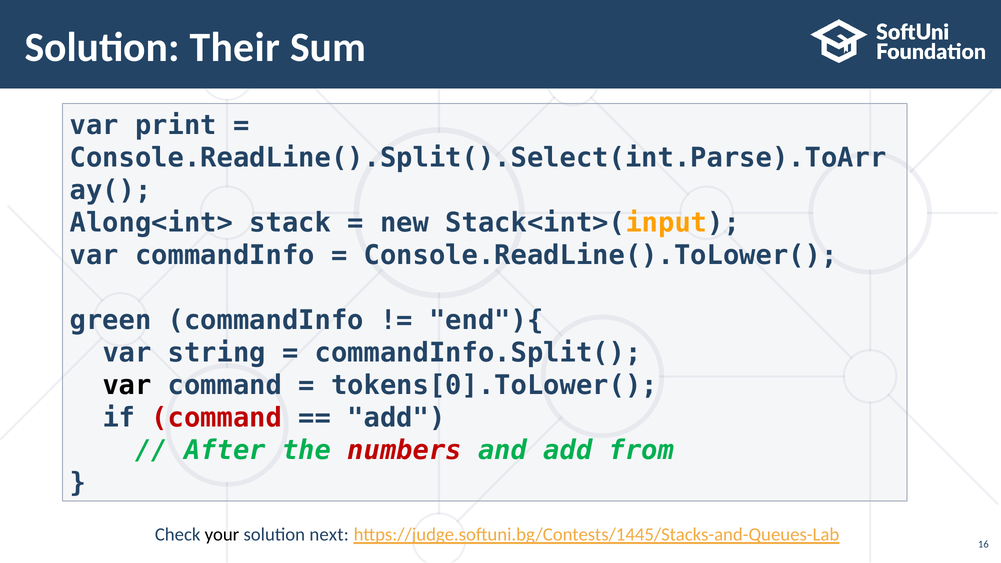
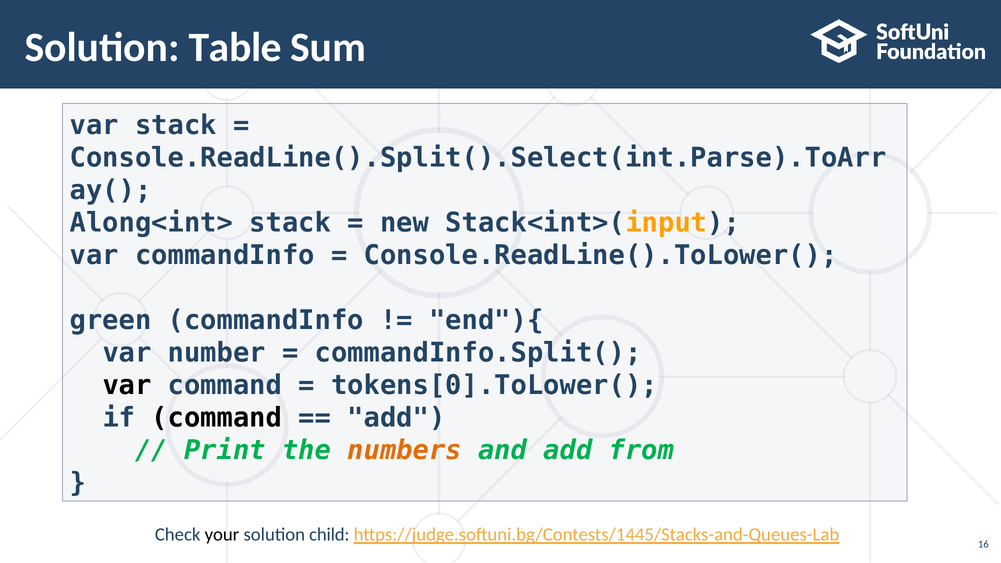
Their: Their -> Table (235, 47)
var print: print -> stack (176, 125)
string: string -> number (217, 353)
command colour: red -> black (217, 418)
After: After -> Print (225, 450)
numbers colour: red -> orange (405, 450)
next: next -> child (329, 535)
